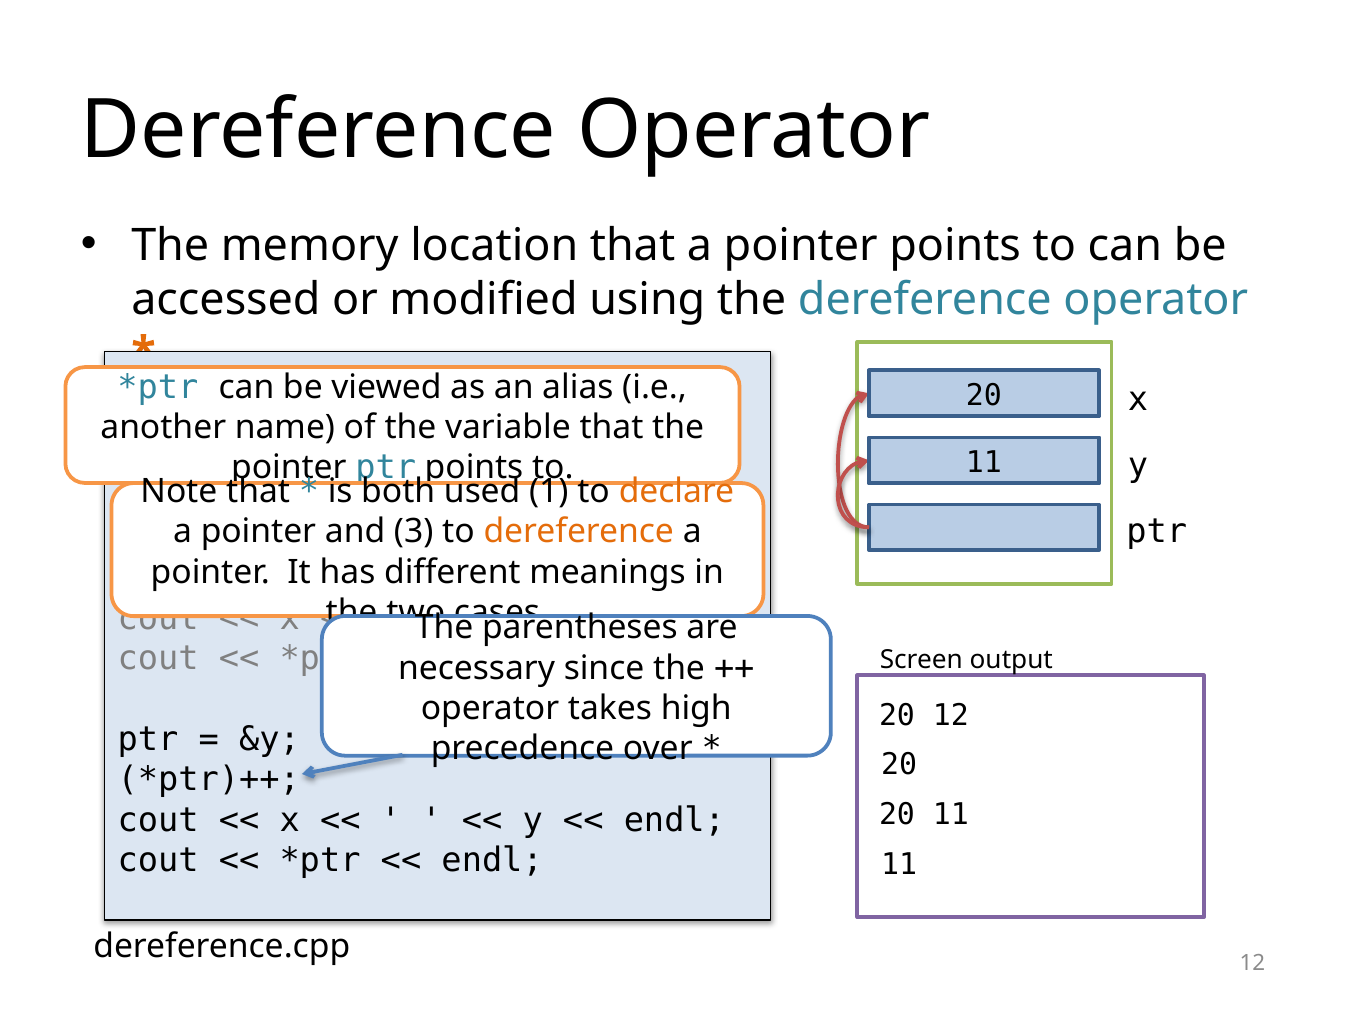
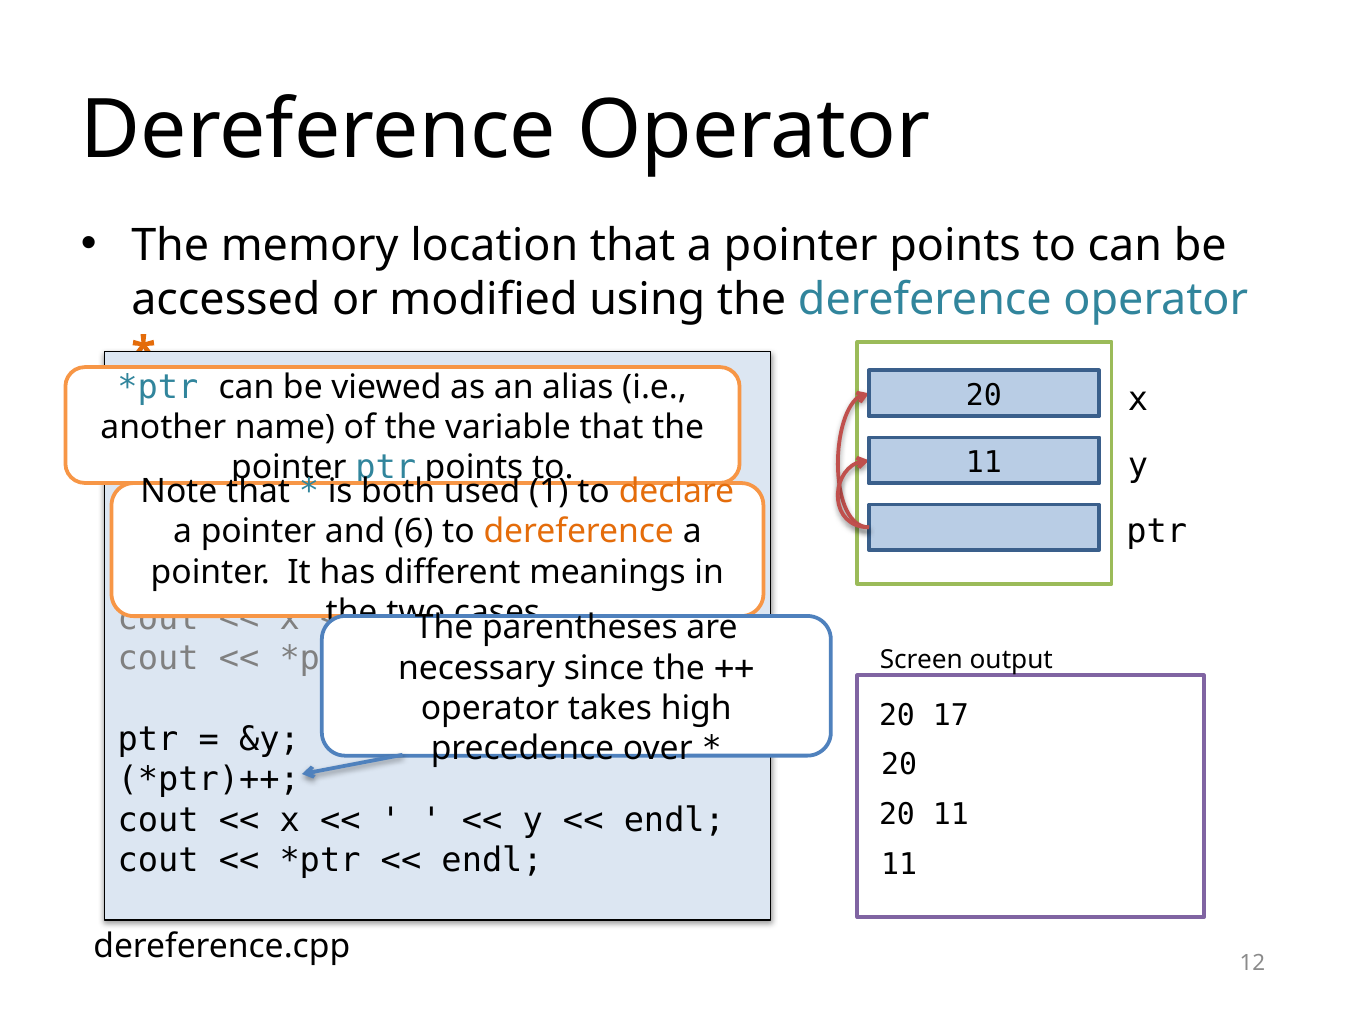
3: 3 -> 6 (414, 531)
20 12: 12 -> 17 (951, 715)
